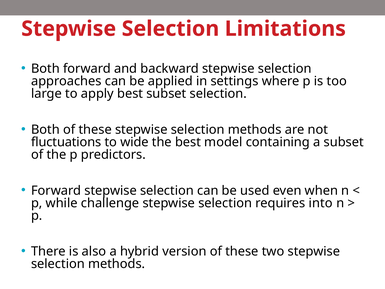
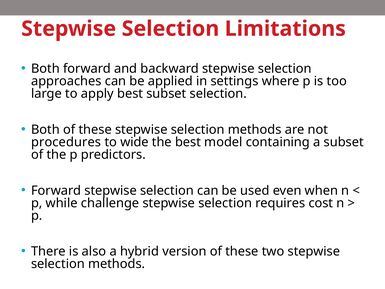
fluctuations: fluctuations -> procedures (66, 142)
into: into -> cost (321, 203)
